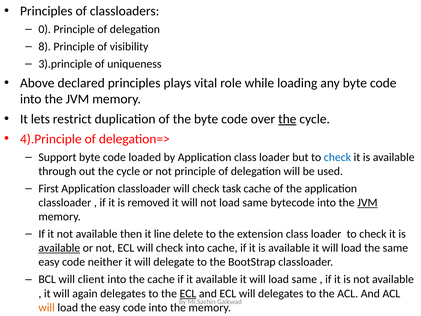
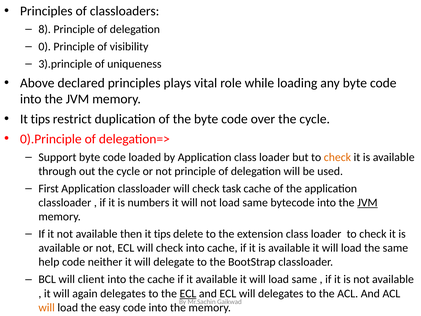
0: 0 -> 8 (45, 29)
8: 8 -> 0 (45, 47)
lets: lets -> tips (40, 119)
the underline: present -> none (287, 119)
4).Principle: 4).Principle -> 0).Principle (51, 139)
check colour: blue -> orange (337, 157)
removed: removed -> numbers (148, 202)
then it line: line -> tips (162, 234)
available underline: present -> none (59, 248)
easy: easy -> help (49, 262)
